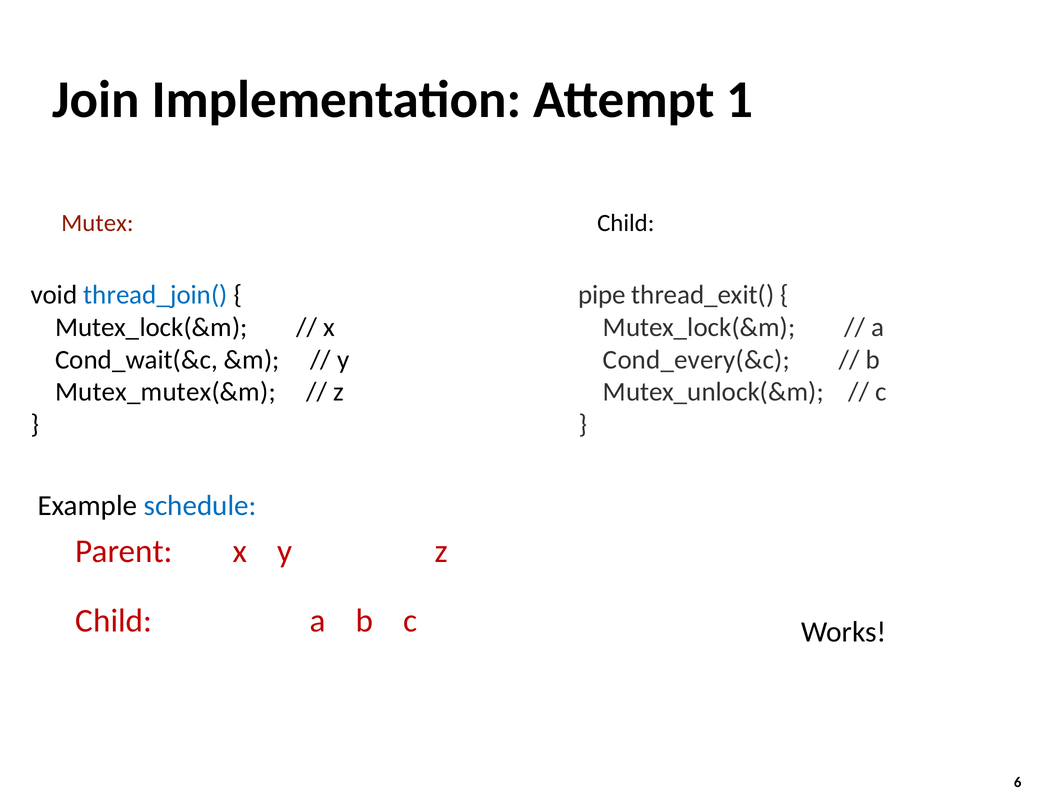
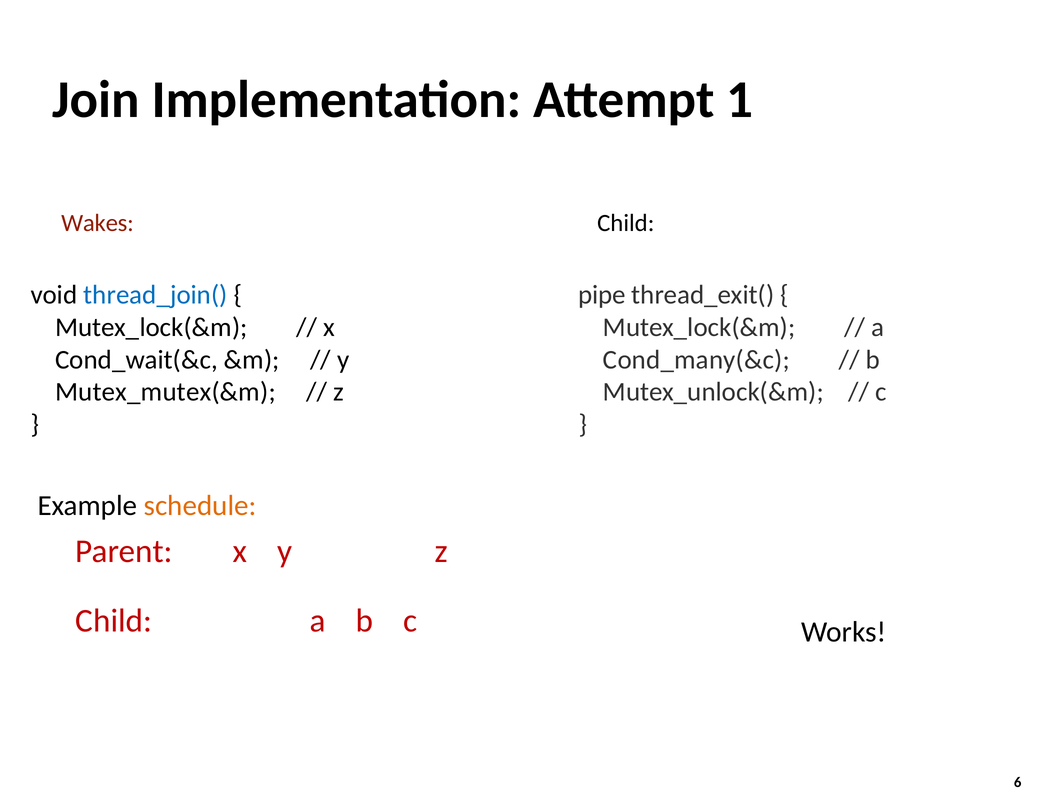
Mutex: Mutex -> Wakes (97, 223)
Cond_every(&c: Cond_every(&c -> Cond_many(&c (696, 360)
schedule colour: blue -> orange (200, 506)
